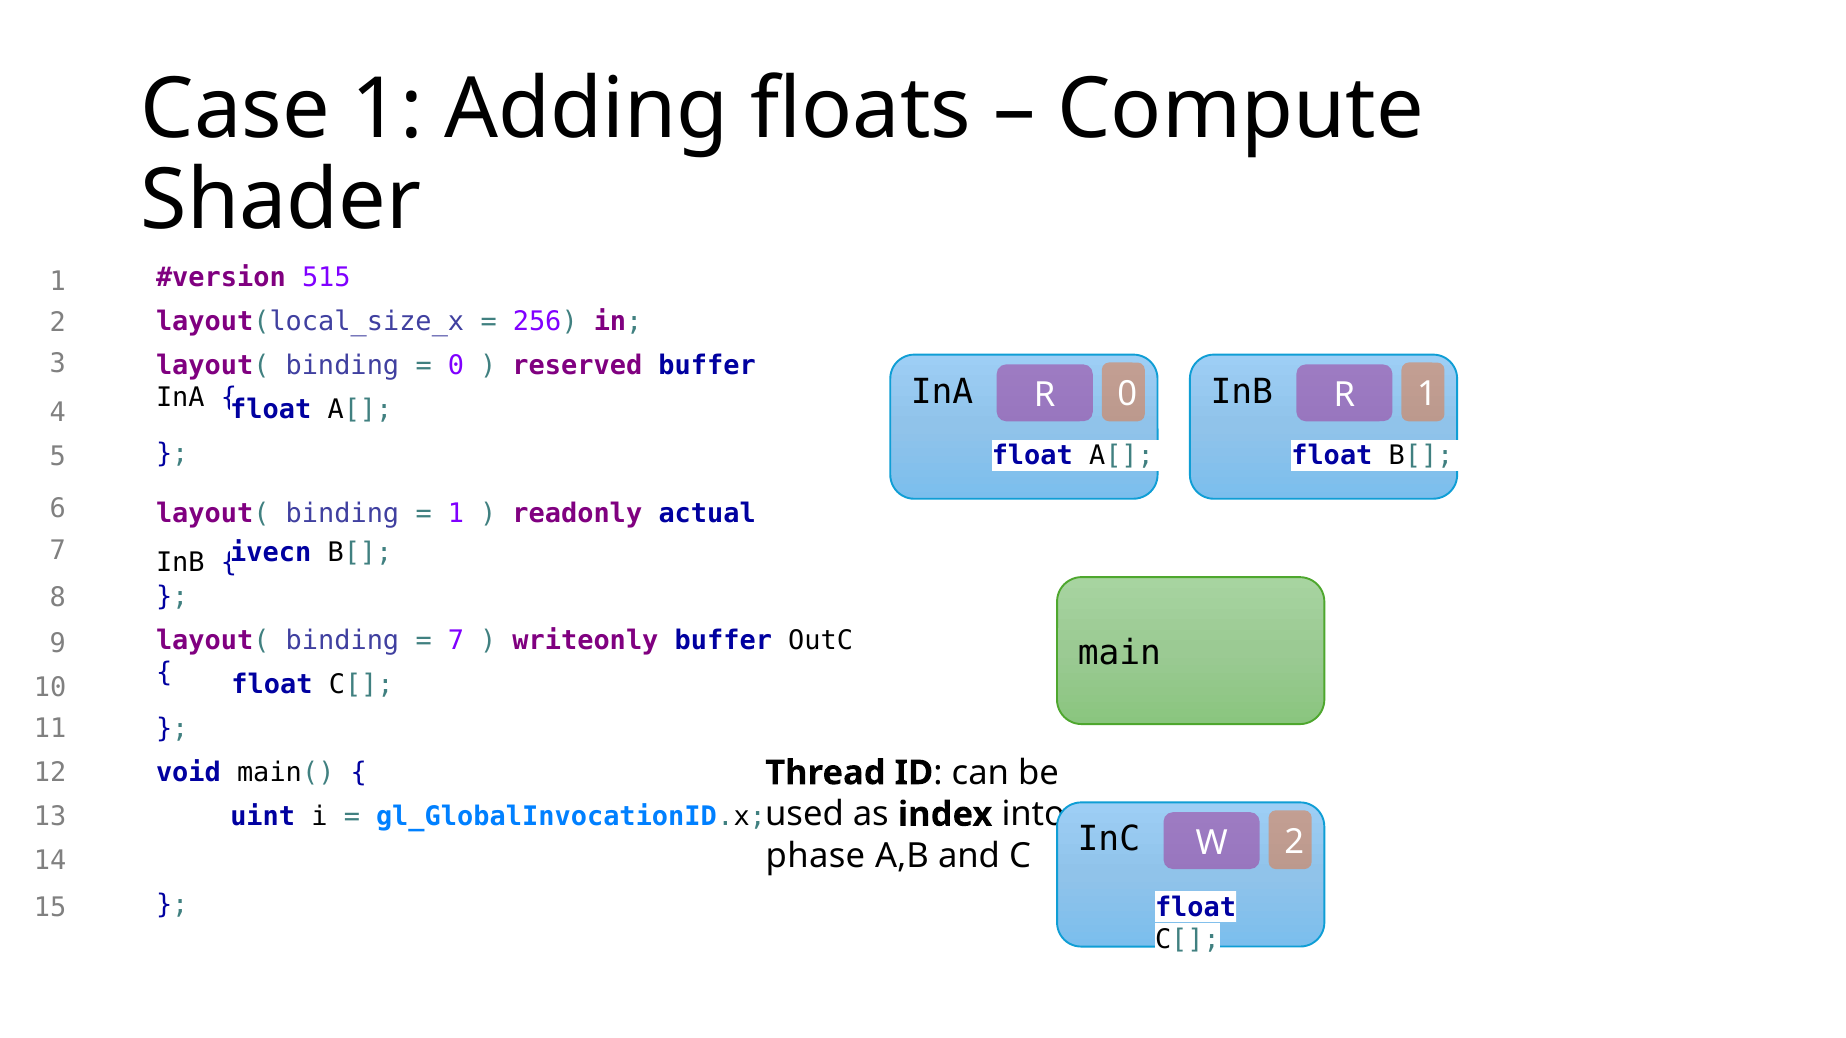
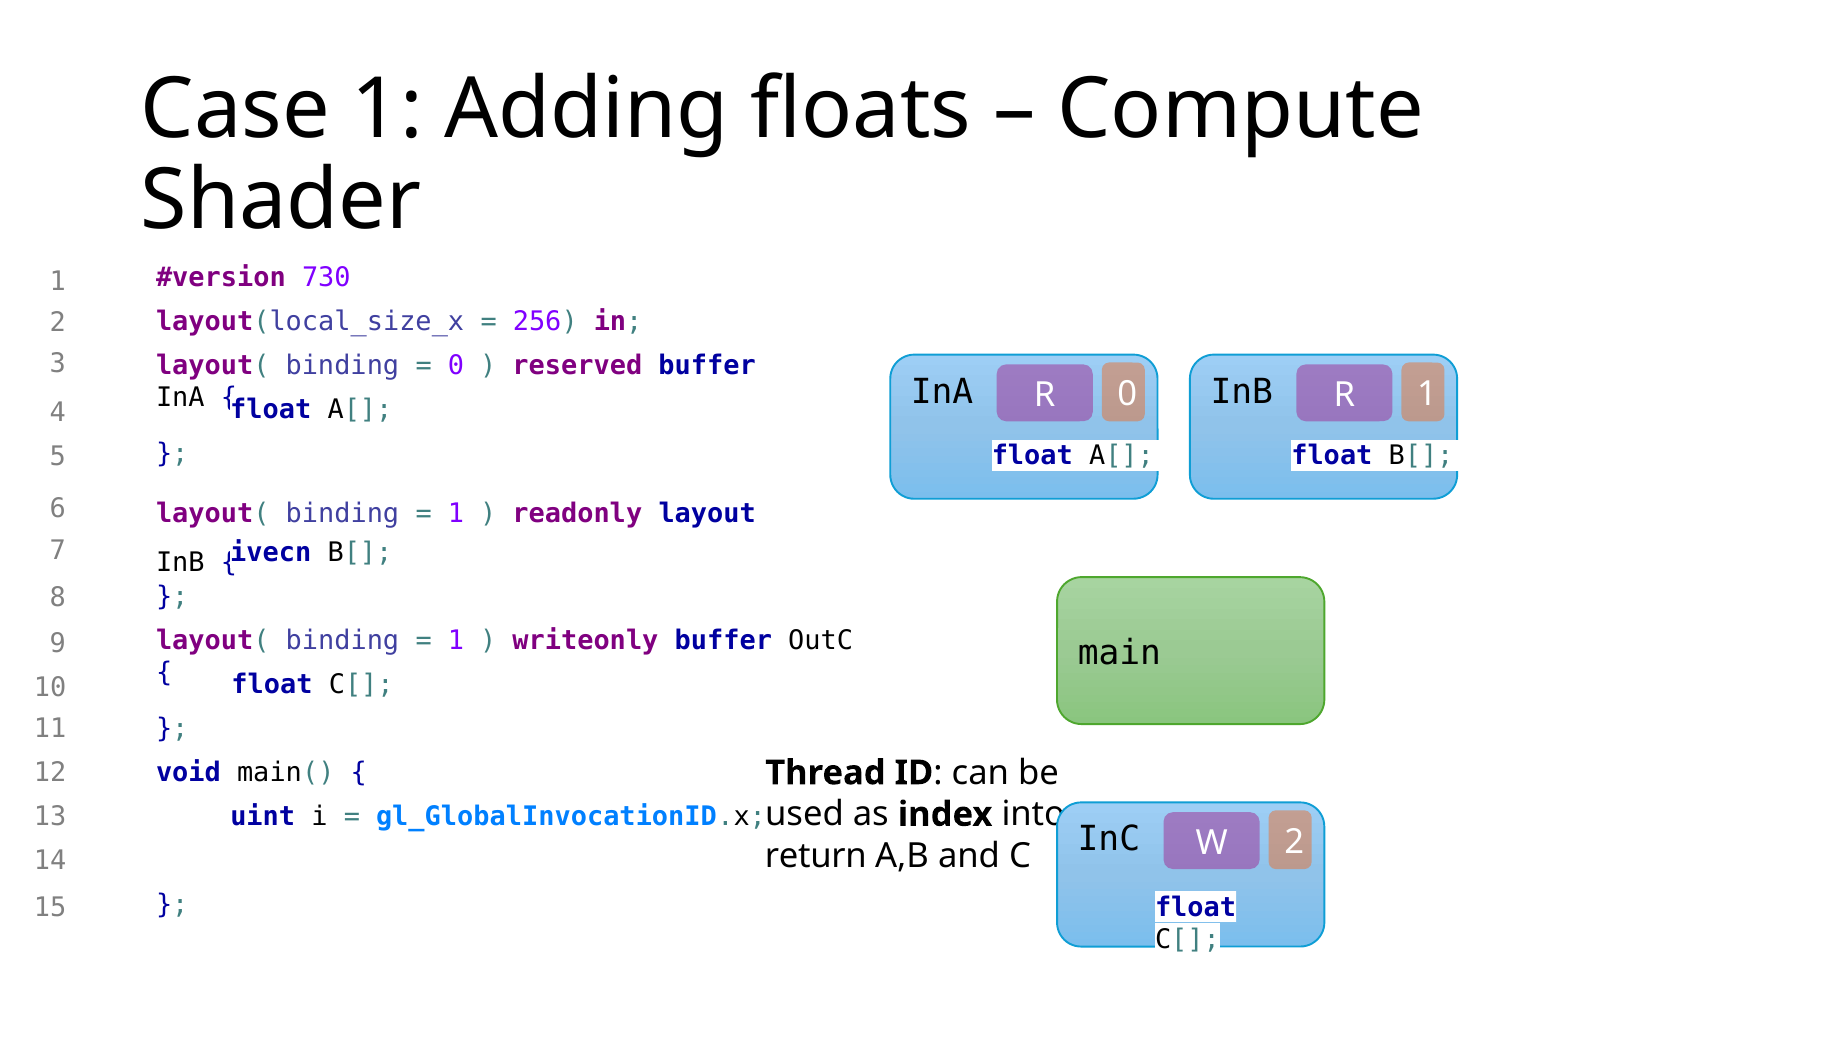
515: 515 -> 730 (326, 278)
actual: actual -> layout (707, 514)
7: 7 -> 1 (456, 641)
phase: phase -> return (816, 856)
